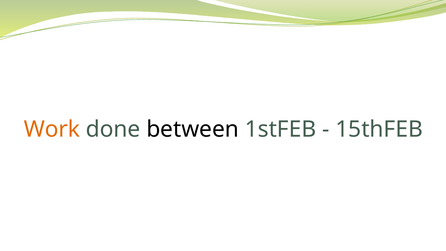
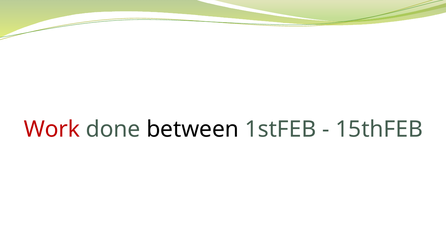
Work colour: orange -> red (52, 129)
